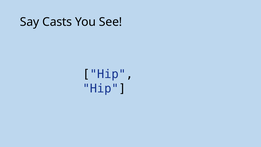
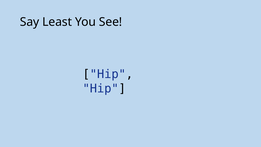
Casts: Casts -> Least (57, 22)
